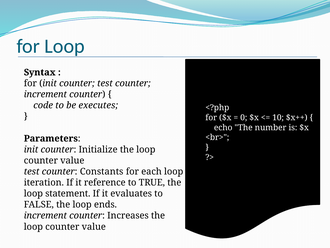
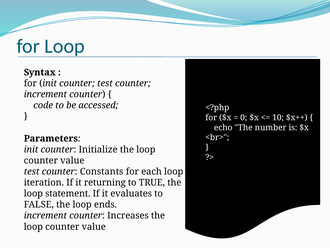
executes: executes -> accessed (98, 105)
reference: reference -> returning (105, 182)
